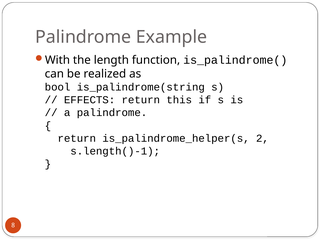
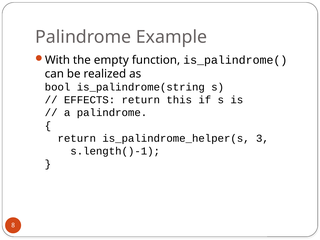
length: length -> empty (111, 60)
2: 2 -> 3 (262, 138)
